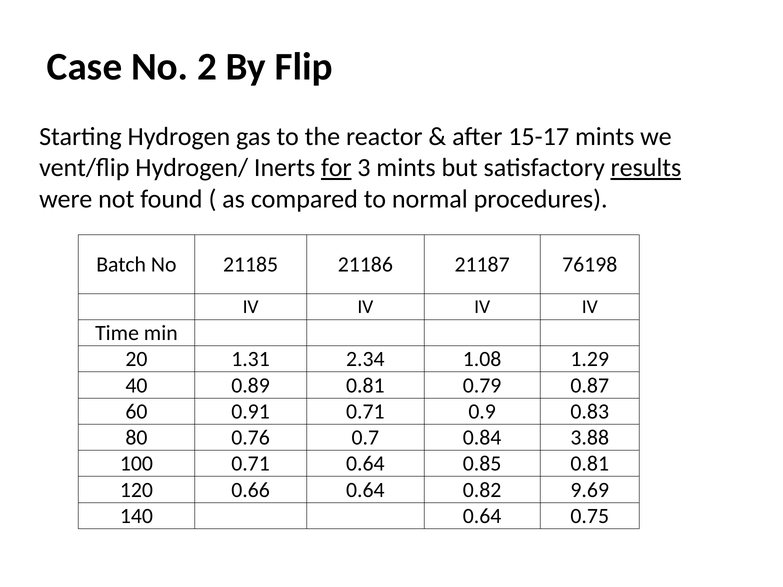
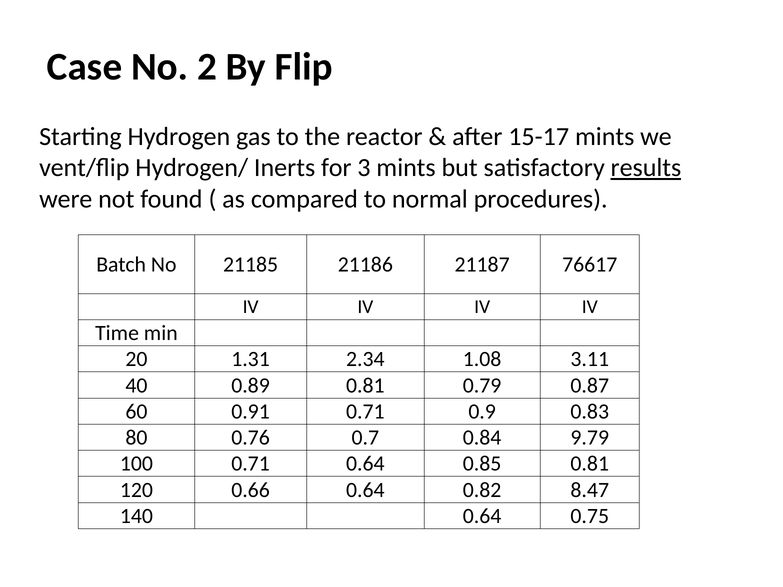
for underline: present -> none (336, 168)
76198: 76198 -> 76617 (590, 264)
1.29: 1.29 -> 3.11 (590, 359)
3.88: 3.88 -> 9.79 (590, 438)
9.69: 9.69 -> 8.47 (590, 490)
